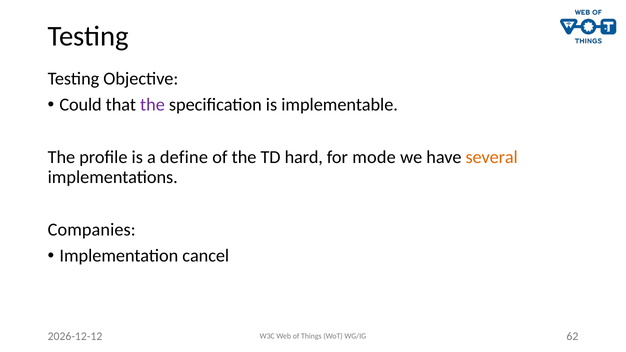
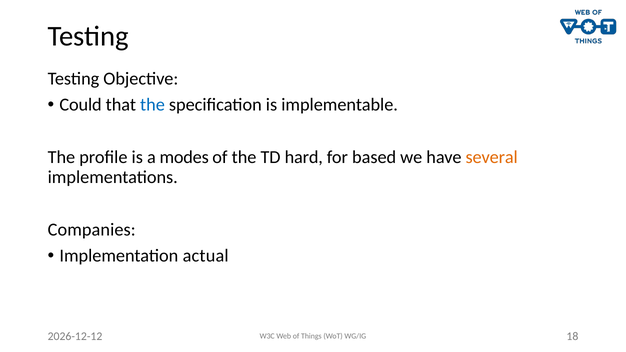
the colour: purple -> blue (152, 105)
define: define -> modes (184, 158)
mode: mode -> based (374, 158)
cancel: cancel -> actual (206, 256)
62: 62 -> 18 (572, 337)
